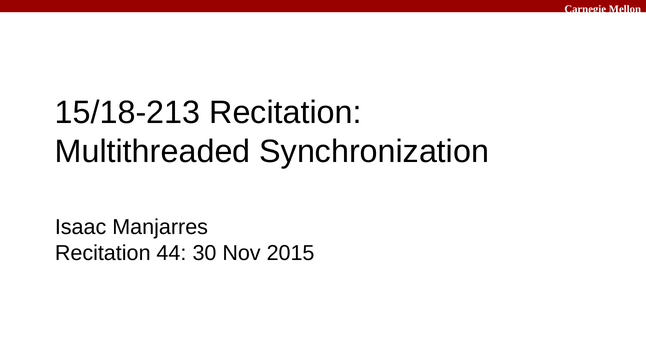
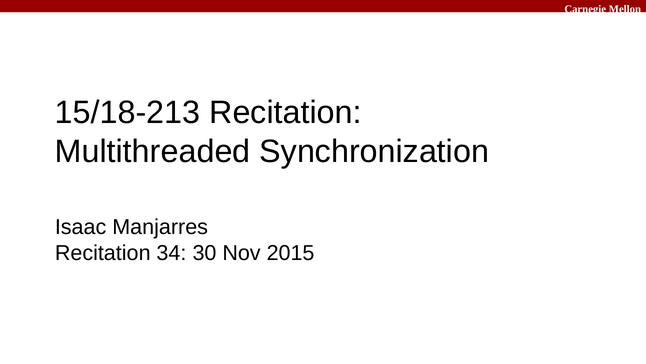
44: 44 -> 34 (171, 253)
